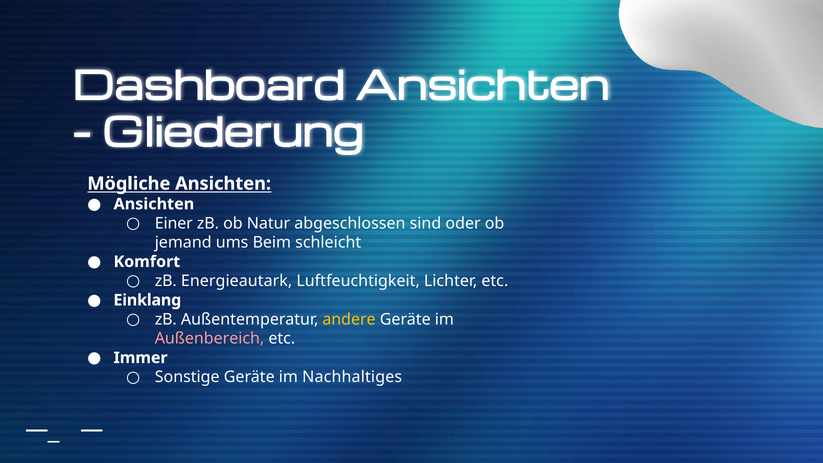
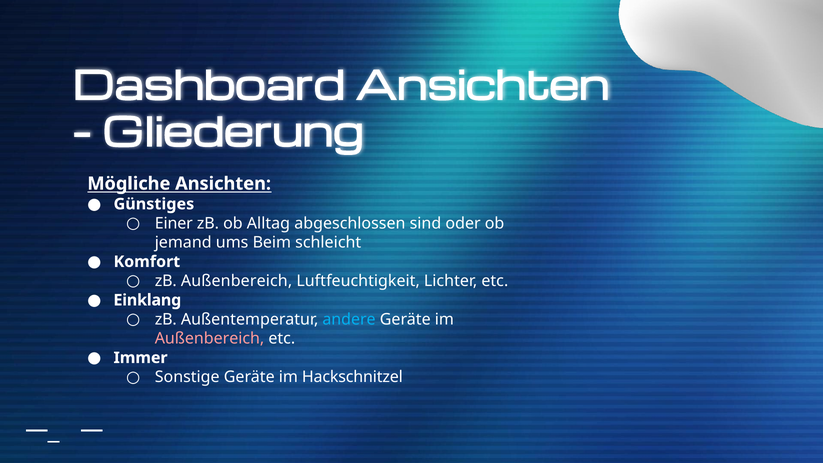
Ansichten: Ansichten -> Günstiges (154, 204)
Natur: Natur -> Alltag (268, 223)
zB Energieautark: Energieautark -> Außenbereich (237, 281)
andere colour: yellow -> light blue (349, 319)
Nachhaltiges: Nachhaltiges -> Hackschnitzel (352, 377)
